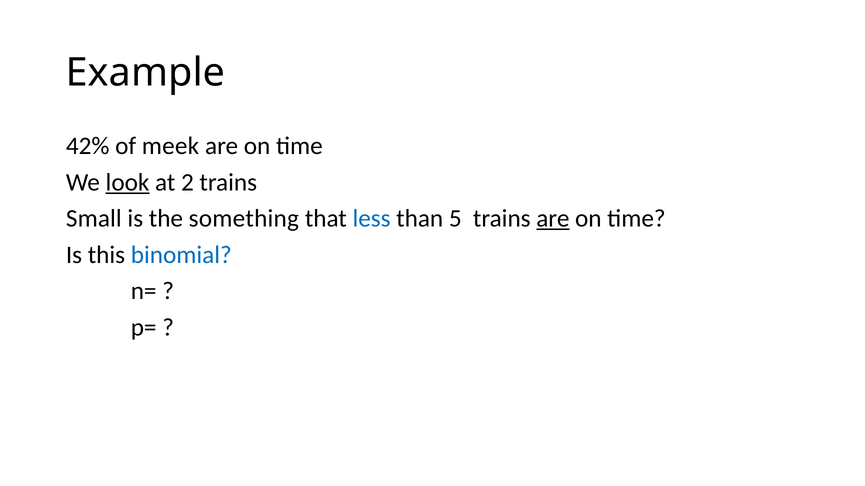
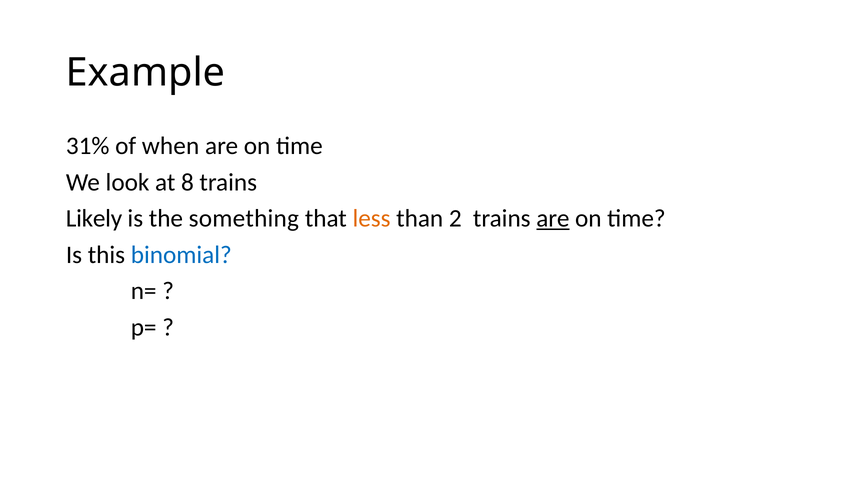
42%: 42% -> 31% (88, 146)
meek: meek -> when (171, 146)
look underline: present -> none (128, 183)
2: 2 -> 8 (187, 183)
Small: Small -> Likely (94, 219)
less colour: blue -> orange (372, 219)
5: 5 -> 2 (455, 219)
